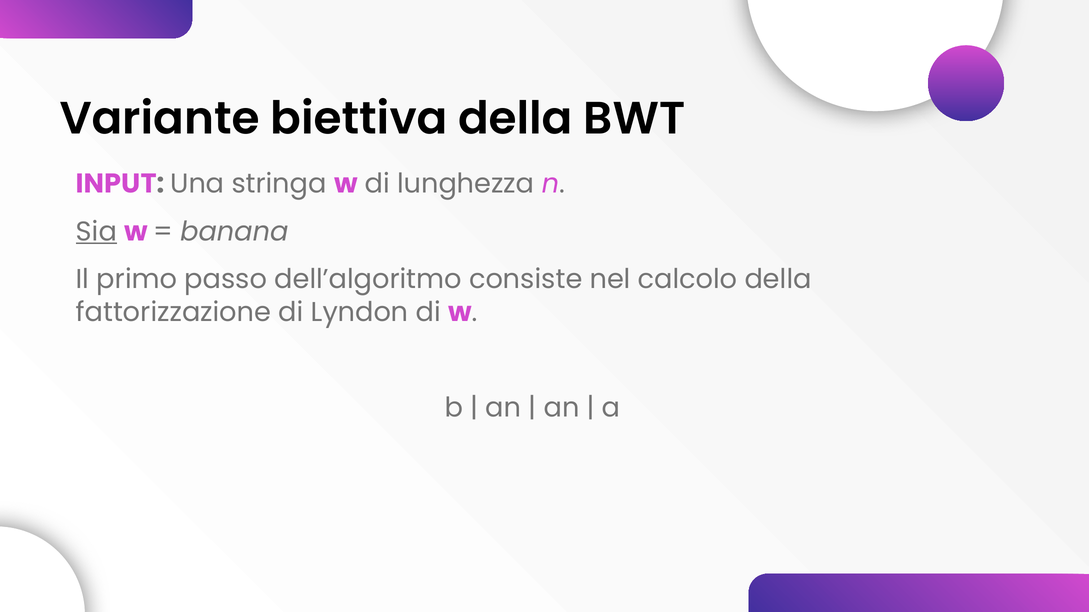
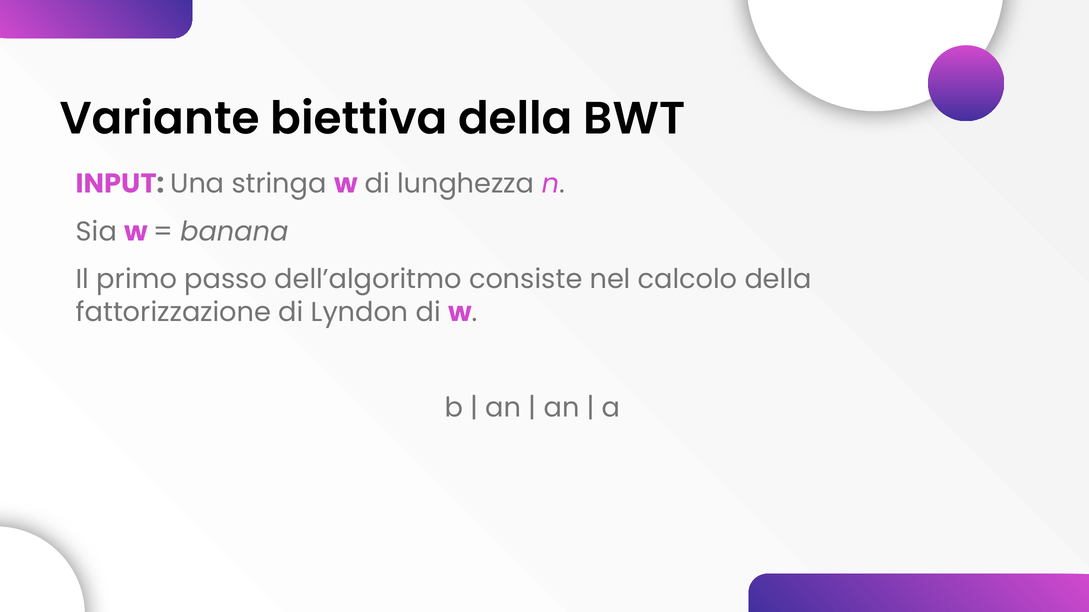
Sia underline: present -> none (96, 232)
